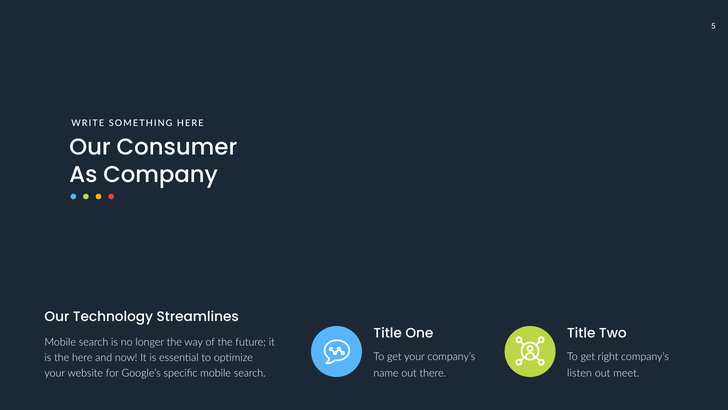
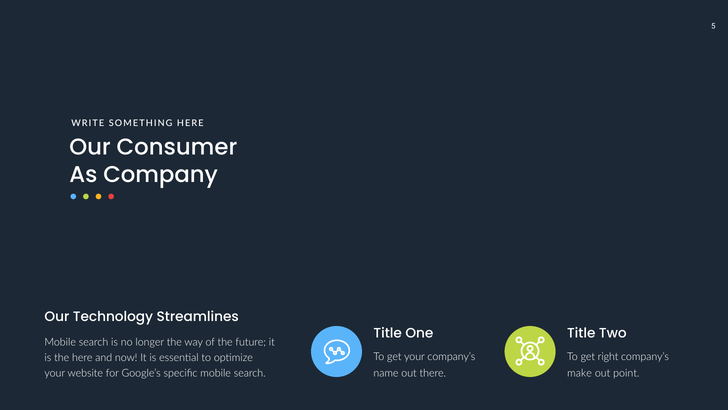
listen: listen -> make (579, 373)
meet: meet -> point (626, 373)
